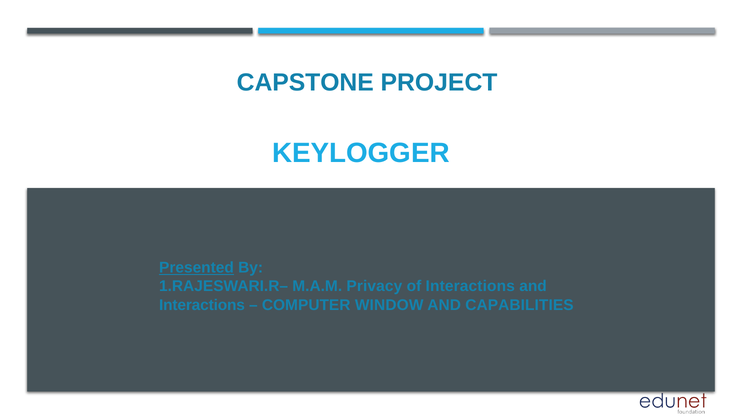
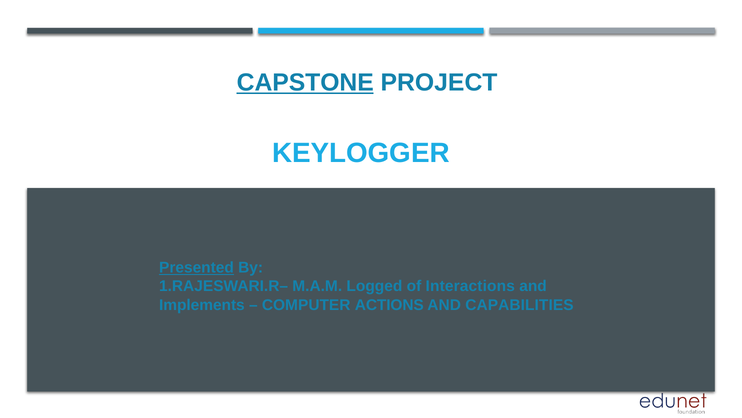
CAPSTONE underline: none -> present (305, 82)
Privacy: Privacy -> Logged (374, 286)
Interactions: Interactions -> Implements (202, 304)
WINDOW: WINDOW -> ACTIONS (389, 304)
